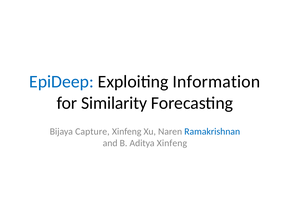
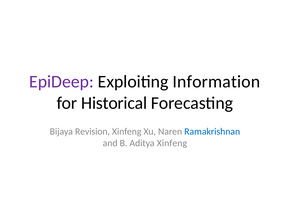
EpiDeep colour: blue -> purple (61, 81)
Similarity: Similarity -> Historical (114, 103)
Capture: Capture -> Revision (92, 131)
